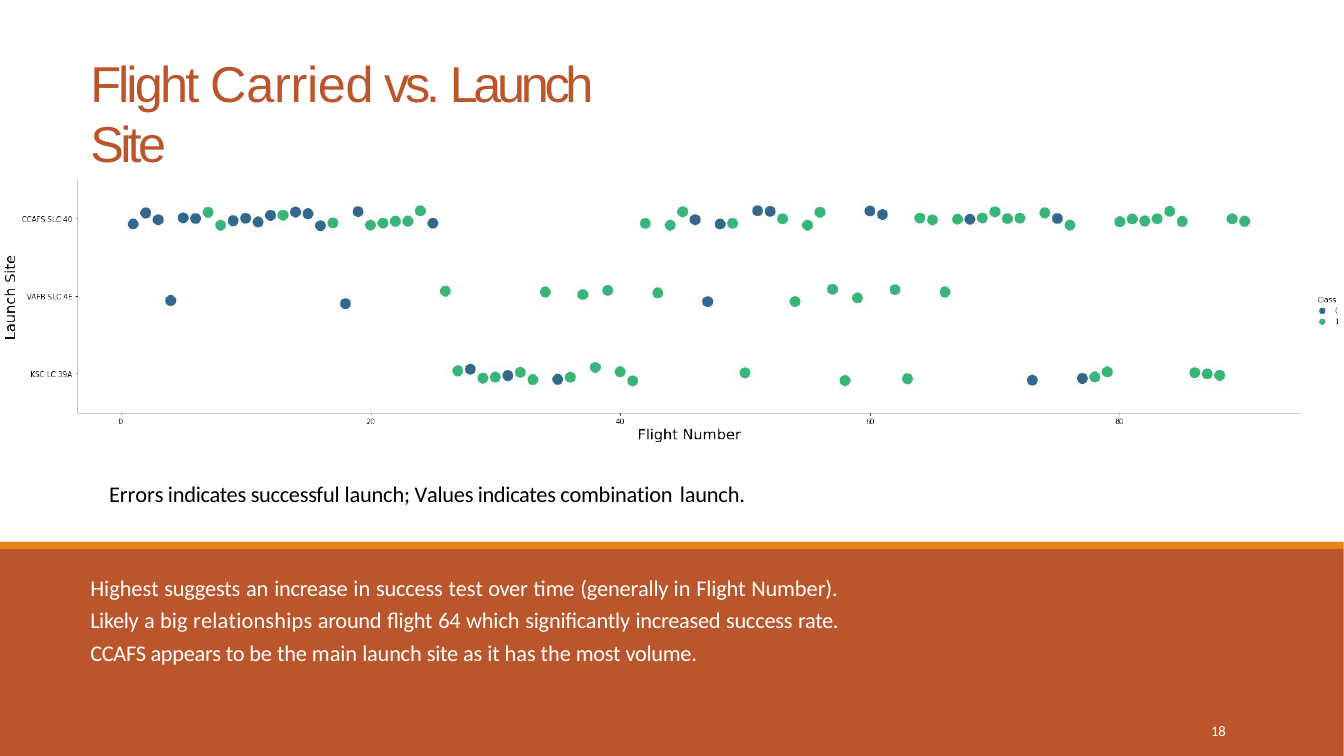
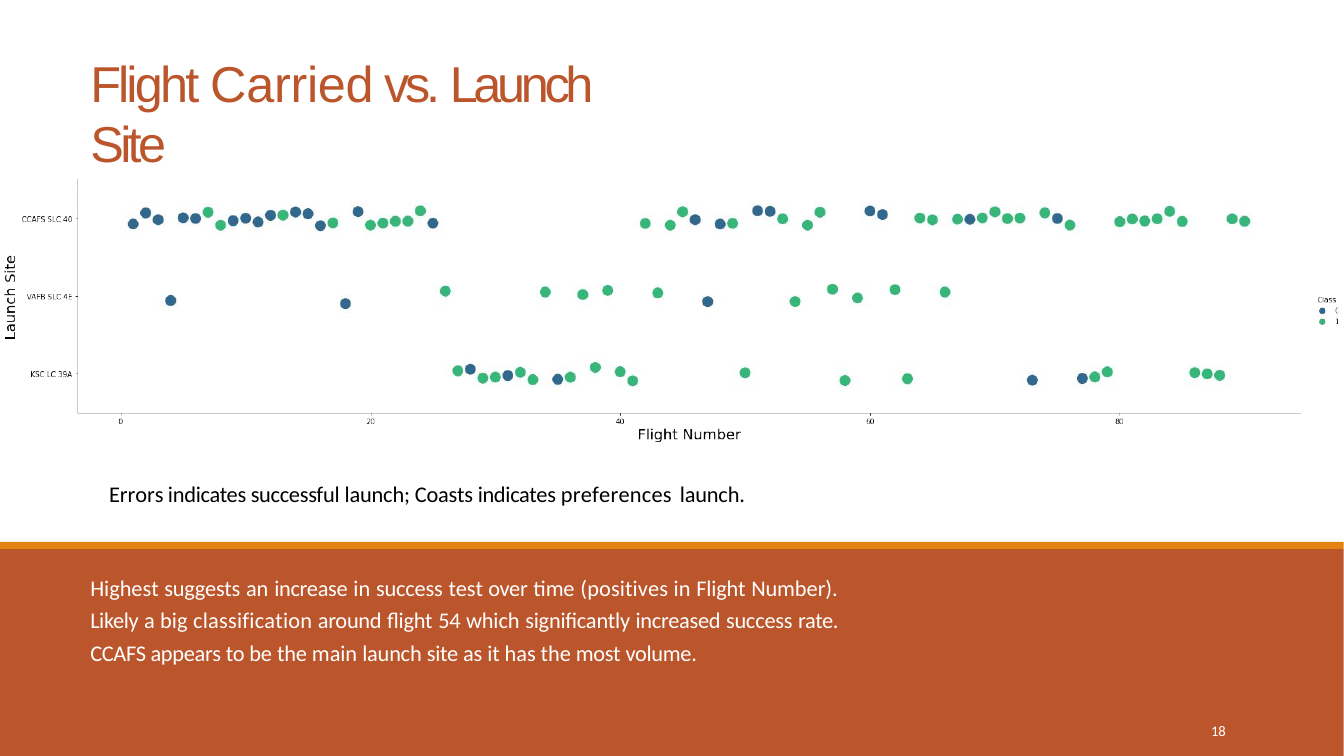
Values: Values -> Coasts (444, 495)
combination: combination -> preferences (616, 495)
generally: generally -> positives (624, 589)
relationships: relationships -> classification (253, 621)
64: 64 -> 54 (450, 621)
